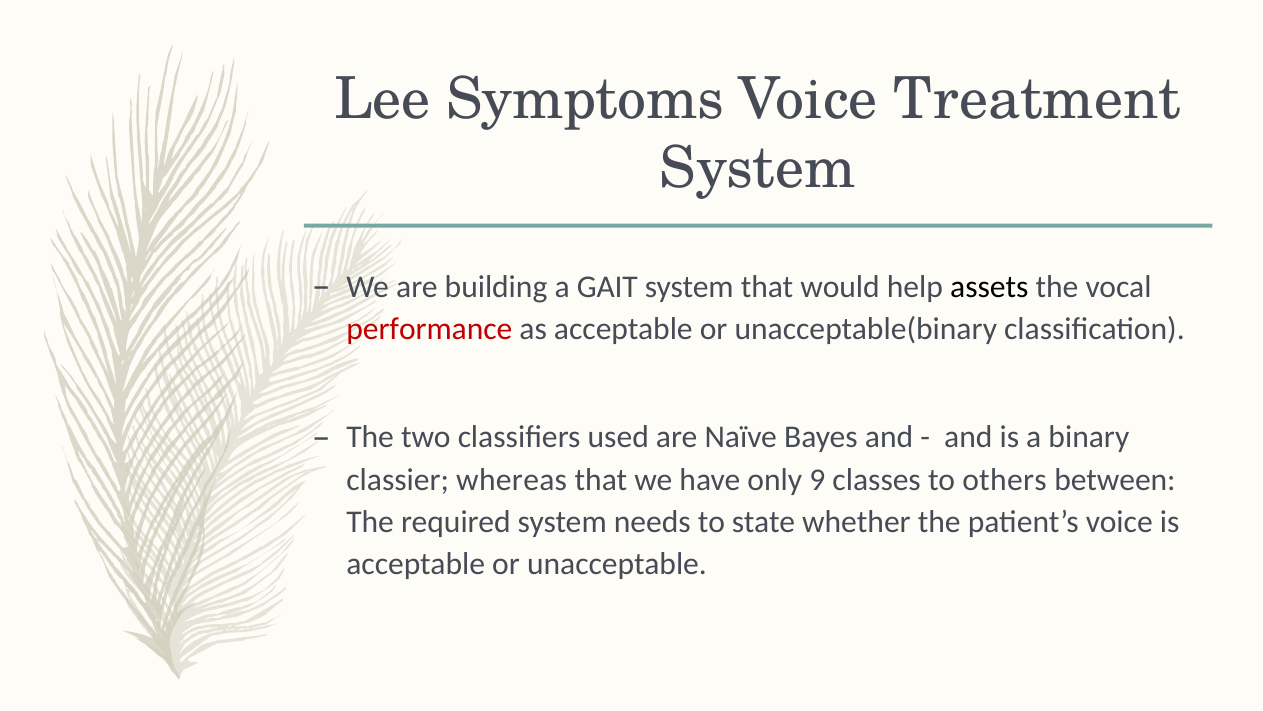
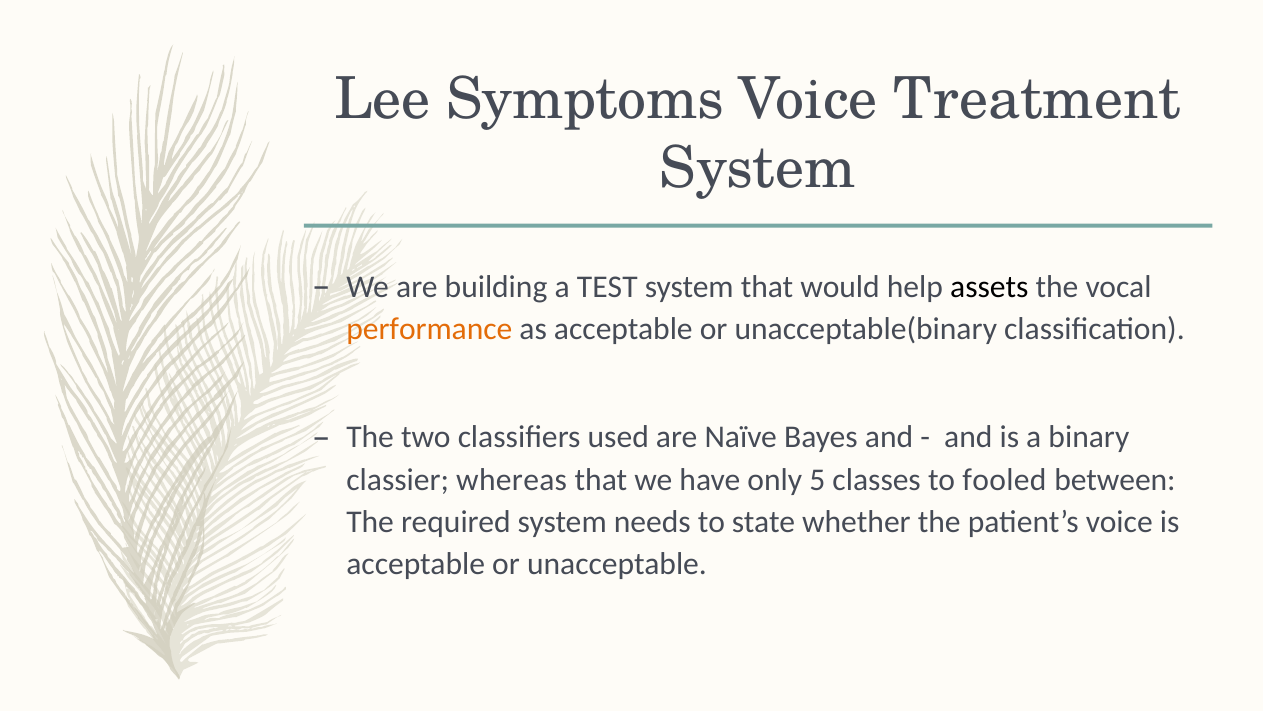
GAIT: GAIT -> TEST (607, 287)
performance colour: red -> orange (429, 329)
9: 9 -> 5 (817, 479)
others: others -> fooled (1004, 479)
